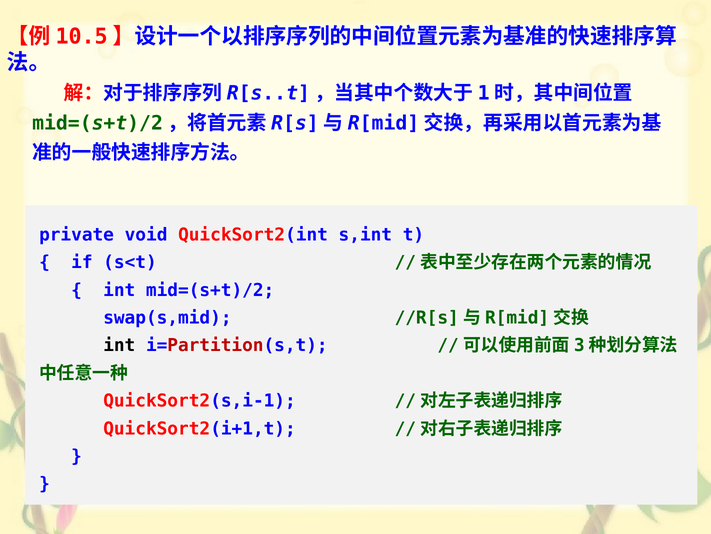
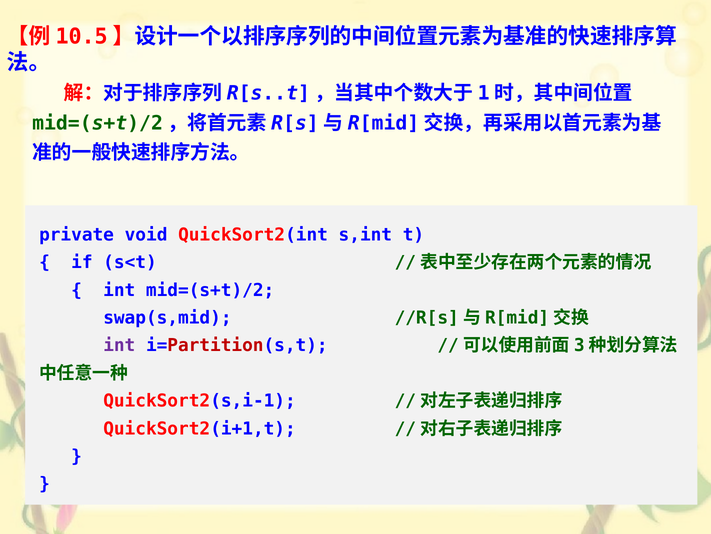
int colour: black -> purple (119, 345)
